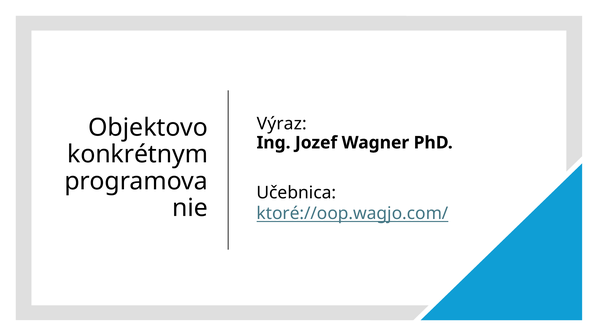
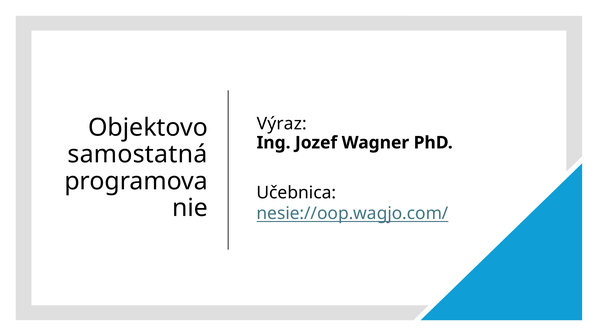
konkrétnym: konkrétnym -> samostatná (137, 155)
ktoré://oop.wagjo.com/: ktoré://oop.wagjo.com/ -> nesie://oop.wagjo.com/ (352, 214)
